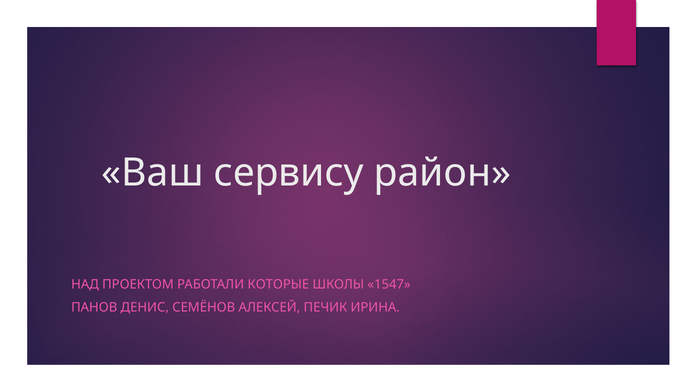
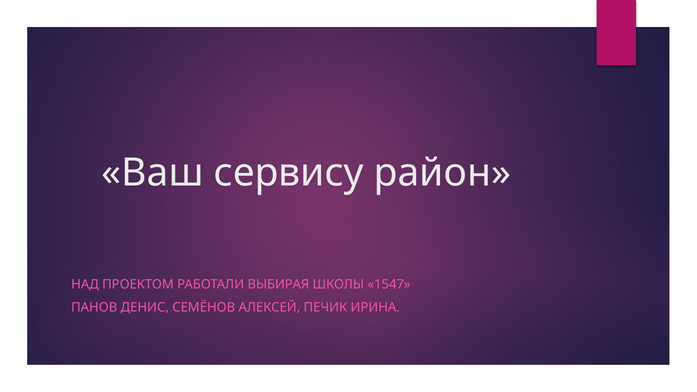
КОТОРЫЕ: КОТОРЫЕ -> ВЫБИРАЯ (278, 284)
